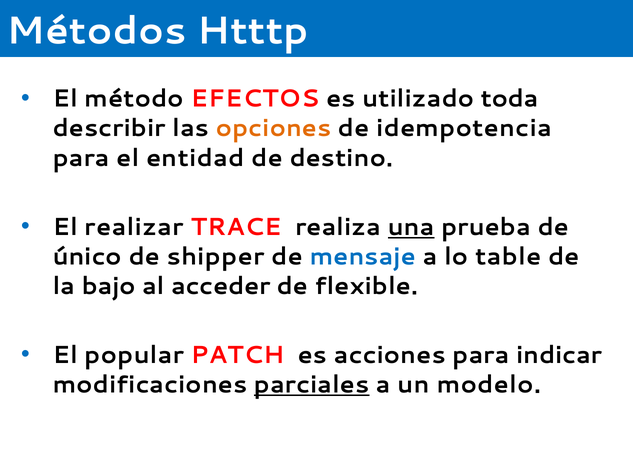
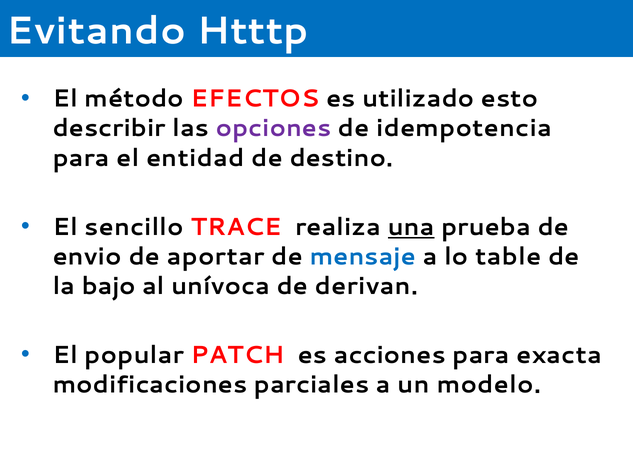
Métodos: Métodos -> Evitando (96, 31)
toda: toda -> esto (510, 99)
opciones colour: orange -> purple (274, 128)
realizar: realizar -> sencillo (134, 227)
único: único -> envio (87, 256)
shipper: shipper -> aportar (216, 256)
acceder: acceder -> unívoca (221, 286)
flexible: flexible -> derivan (366, 286)
indicar: indicar -> exacta (559, 355)
parciales underline: present -> none (312, 384)
